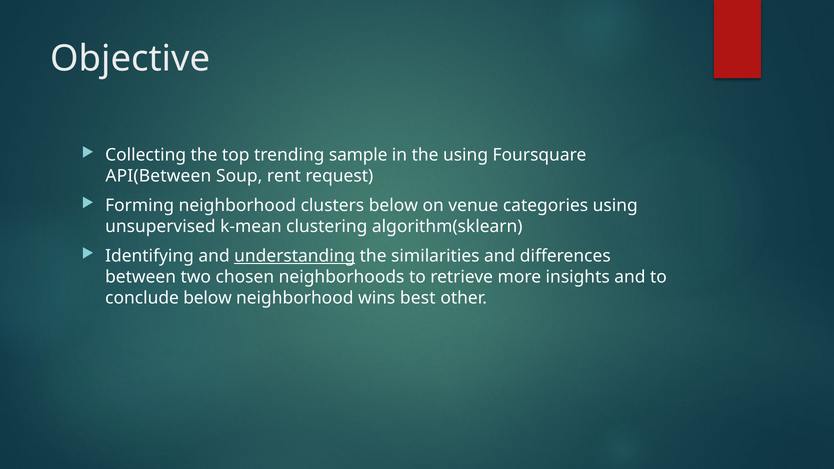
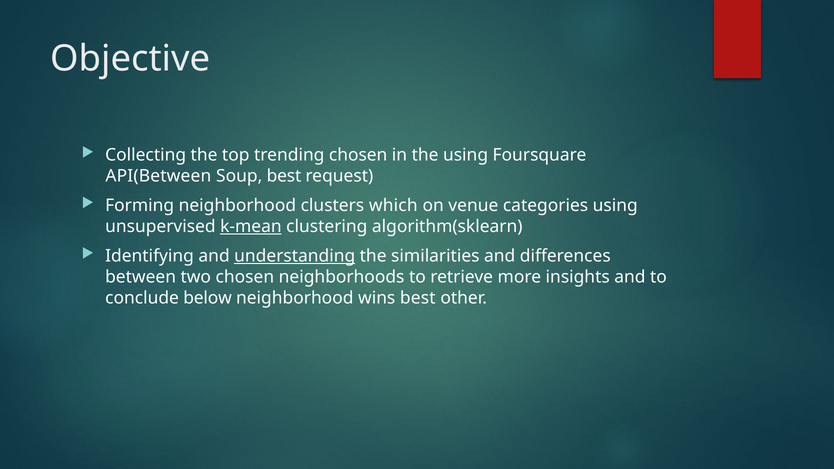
trending sample: sample -> chosen (358, 155)
Soup rent: rent -> best (284, 176)
clusters below: below -> which (393, 206)
k-mean underline: none -> present (251, 227)
